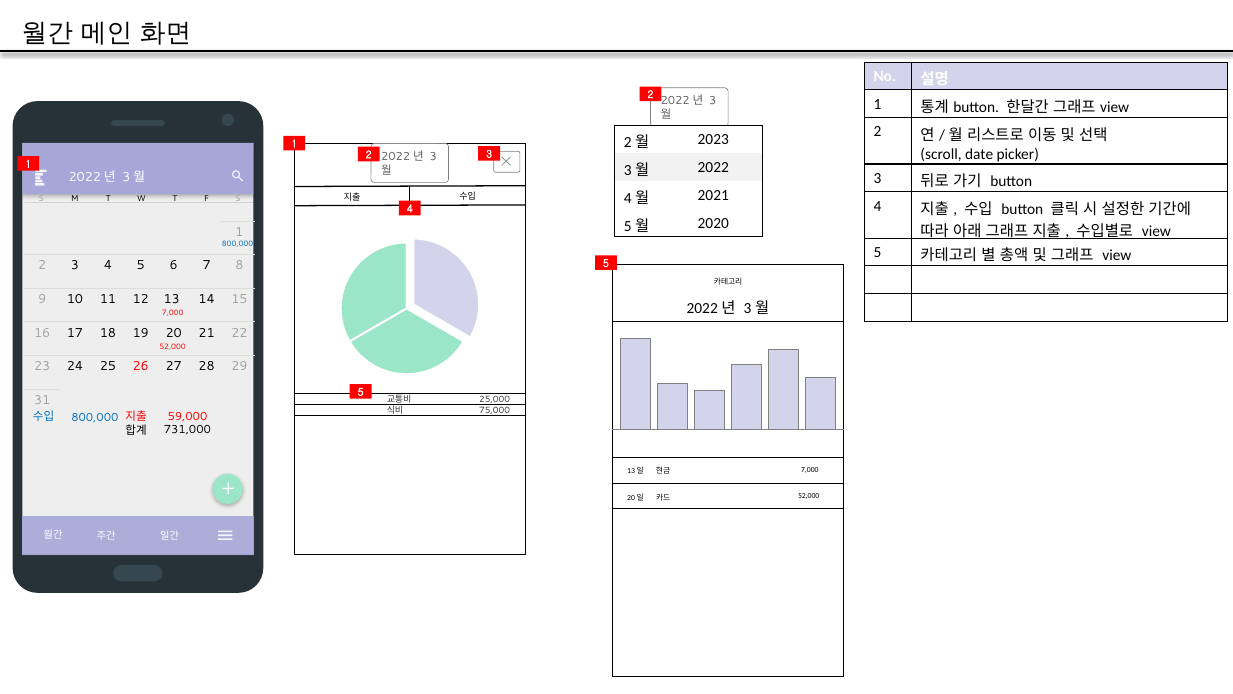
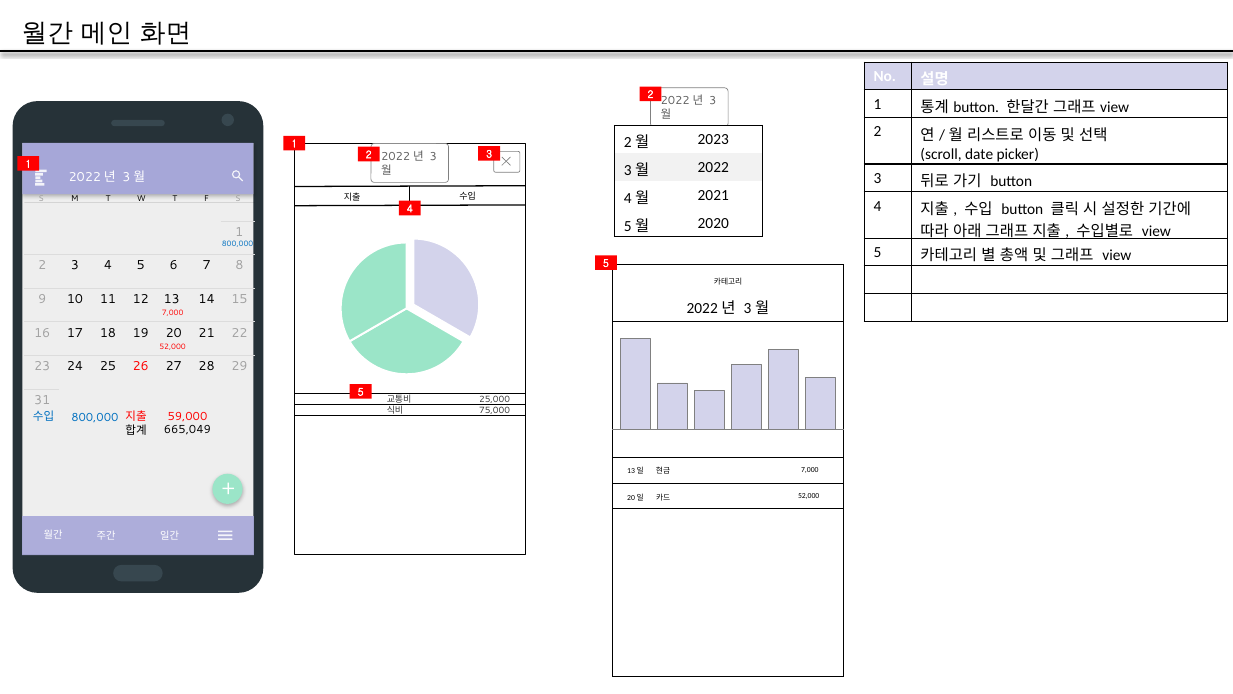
731,000: 731,000 -> 665,049 (187, 429)
